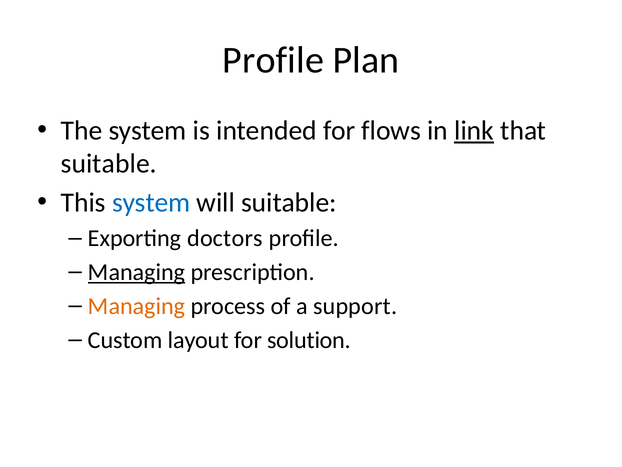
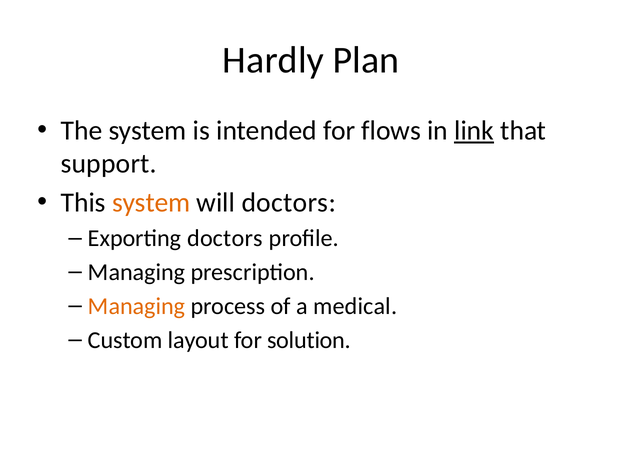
Profile: Profile -> Hardly (273, 60)
suitable: suitable -> support (109, 164)
system colour: blue -> orange (151, 202)
will suitable: suitable -> doctors (289, 202)
Managing underline: present -> none (137, 272)
support: support -> medical (355, 306)
